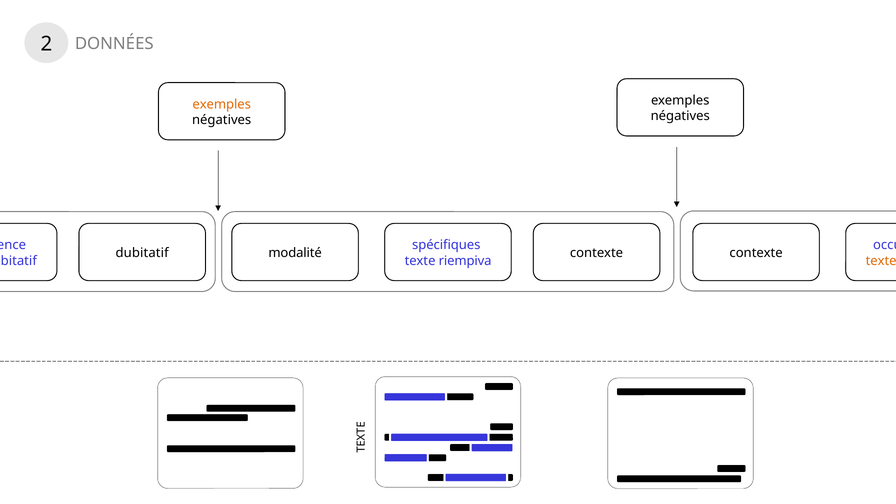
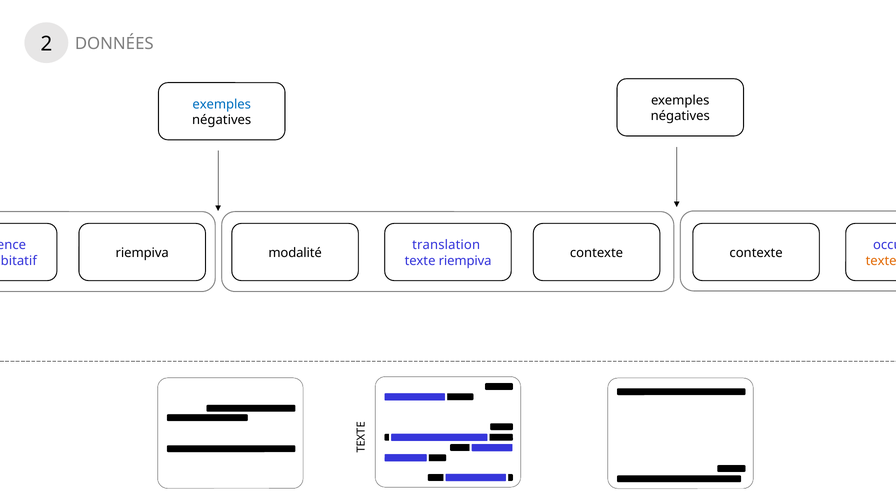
exemples colour: orange -> blue (222, 104)
spécifiques: spécifiques -> translation (446, 245)
dubitatif: dubitatif -> riempiva (142, 253)
